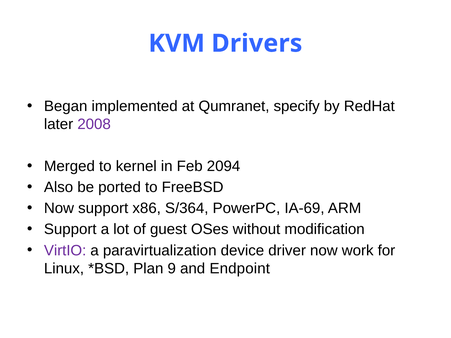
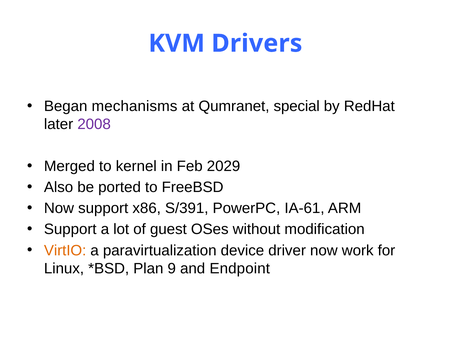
implemented: implemented -> mechanisms (135, 106)
specify: specify -> special (297, 106)
2094: 2094 -> 2029 (224, 166)
S/364: S/364 -> S/391 (187, 208)
IA-69: IA-69 -> IA-61 (304, 208)
VirtIO colour: purple -> orange (65, 251)
